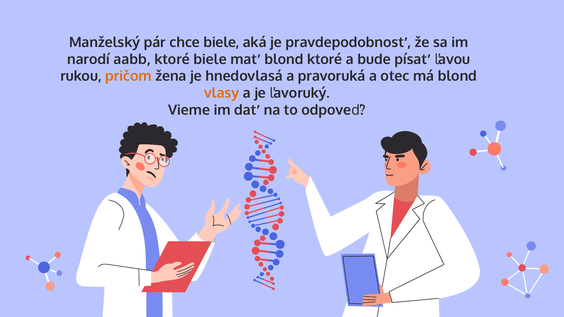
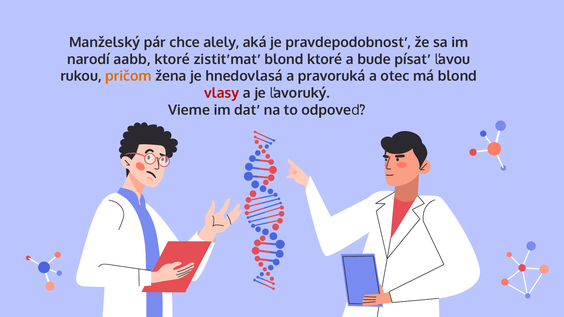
chce biele: biele -> alely (221, 43)
ktoré biele: biele -> zistiť (210, 59)
vlasy colour: orange -> red (222, 93)
